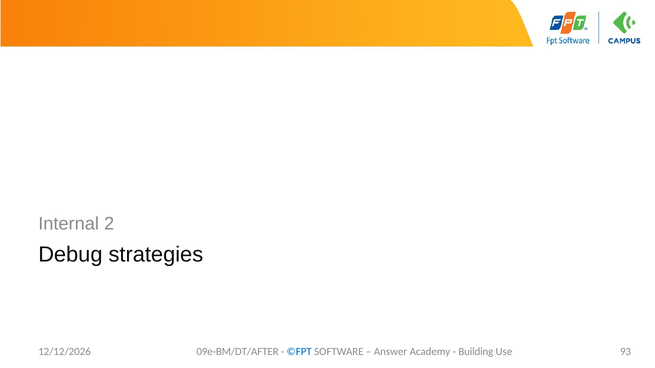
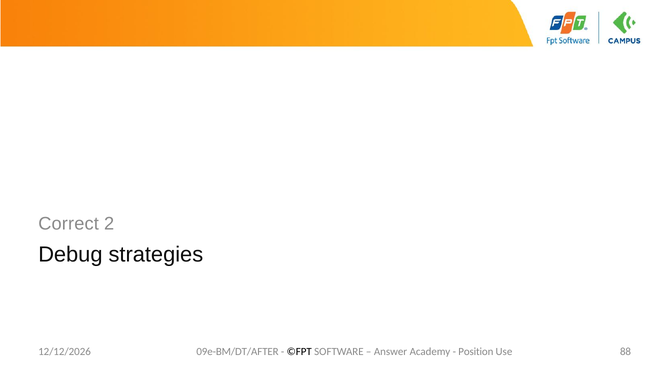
Internal: Internal -> Correct (69, 224)
©FPT colour: blue -> black (299, 352)
Building: Building -> Position (476, 352)
93: 93 -> 88 (626, 352)
